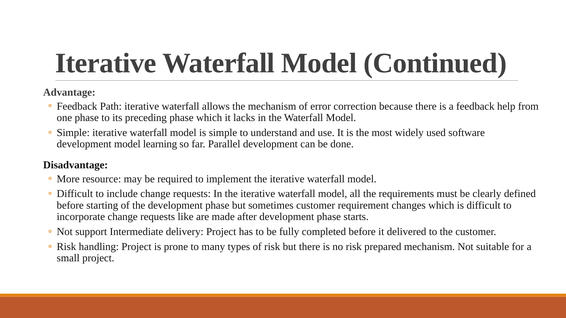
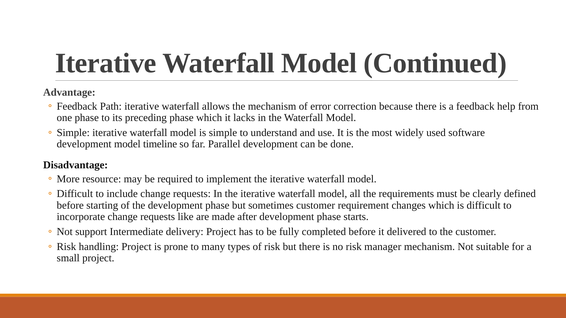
learning: learning -> timeline (160, 144)
prepared: prepared -> manager (383, 247)
